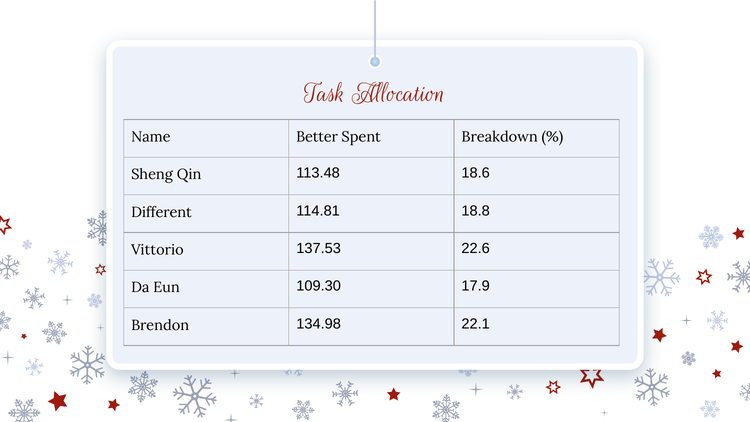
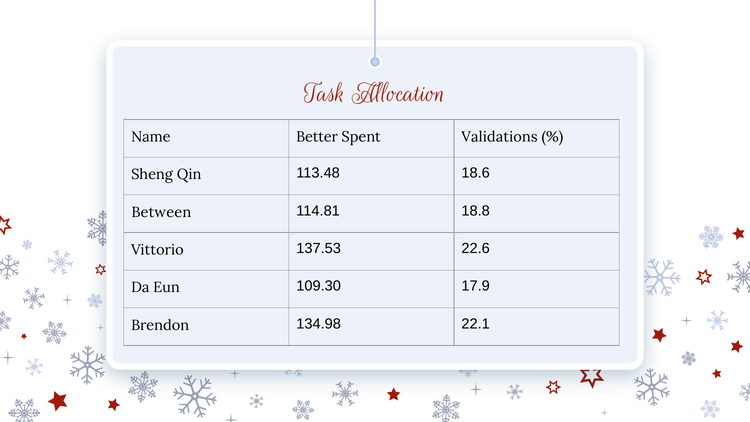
Breakdown: Breakdown -> Validations (500, 137)
Different: Different -> Between (161, 212)
